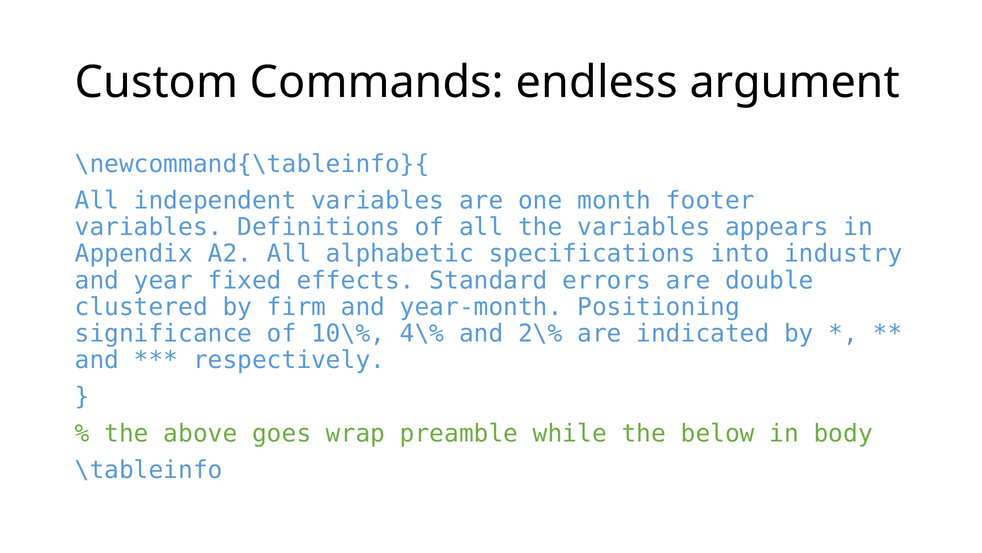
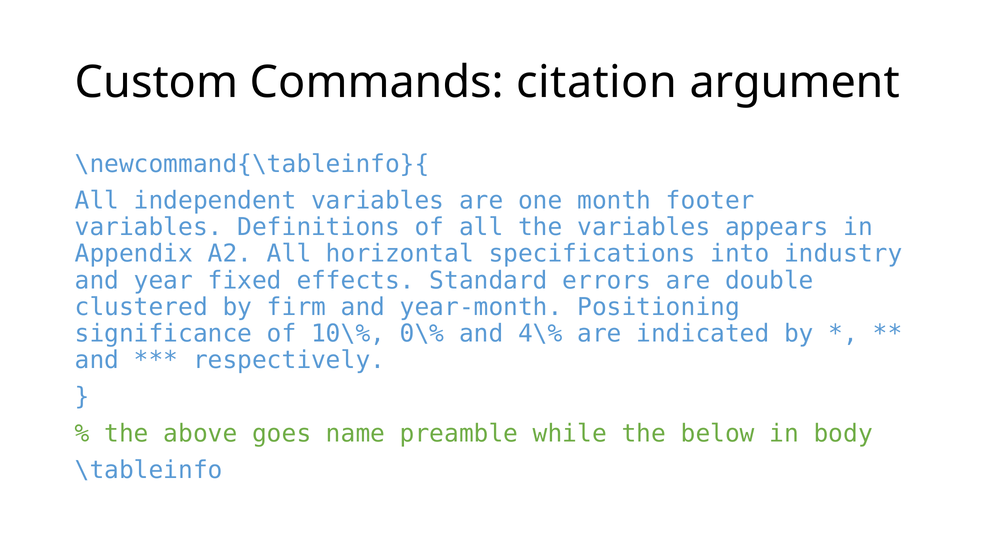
endless: endless -> citation (597, 82)
alphabetic: alphabetic -> horizontal (400, 254)
4\%: 4\% -> 0\% (422, 333)
2\%: 2\% -> 4\% (540, 333)
wrap: wrap -> name (356, 433)
